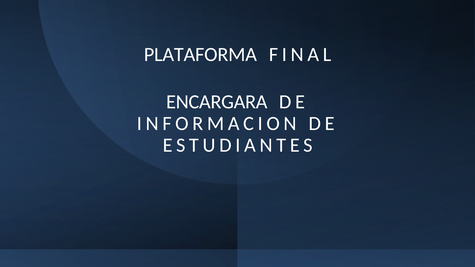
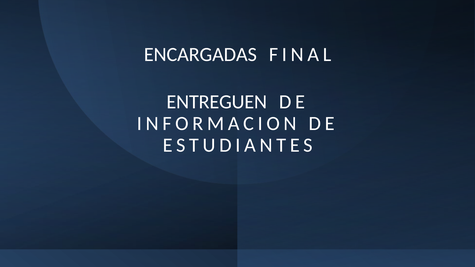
PLATAFORMA: PLATAFORMA -> ENCARGADAS (200, 55)
ENCARGARA: ENCARGARA -> ENTREGUEN (217, 102)
